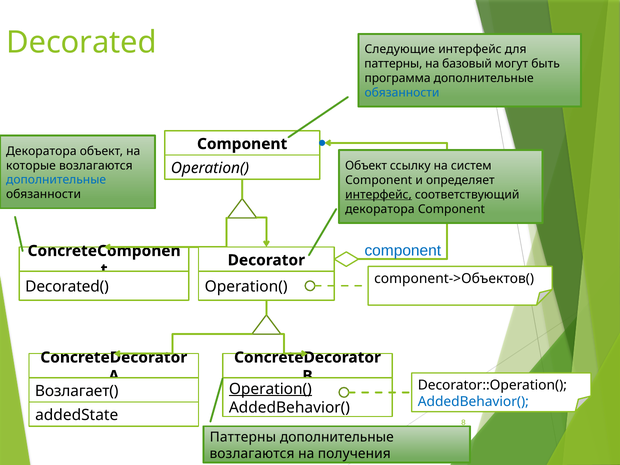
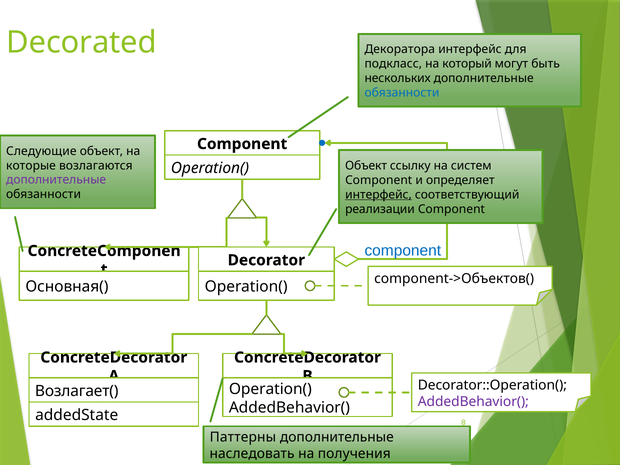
Следующие: Следующие -> Декоратора (400, 49)
паттерны: паттерны -> подкласс (393, 64)
базовый: базовый -> который (467, 64)
программа: программа -> нескольких (398, 78)
Декоратора: Декоратора -> Следующие (41, 151)
дополнительные colour: blue -> purple (56, 180)
декоратора: декоратора -> реализации (380, 209)
Decorated(: Decorated( -> Основная( (67, 287)
Operation( underline: present -> none (270, 389)
AddedBehavior( colour: blue -> purple (473, 402)
возлагаются: возлагаются -> наследовать (252, 454)
